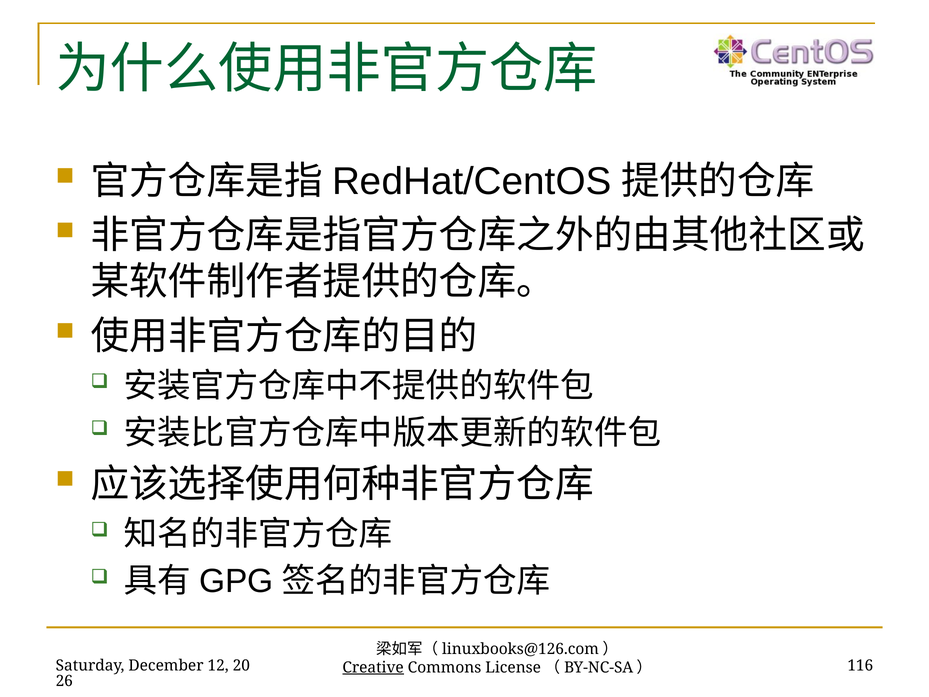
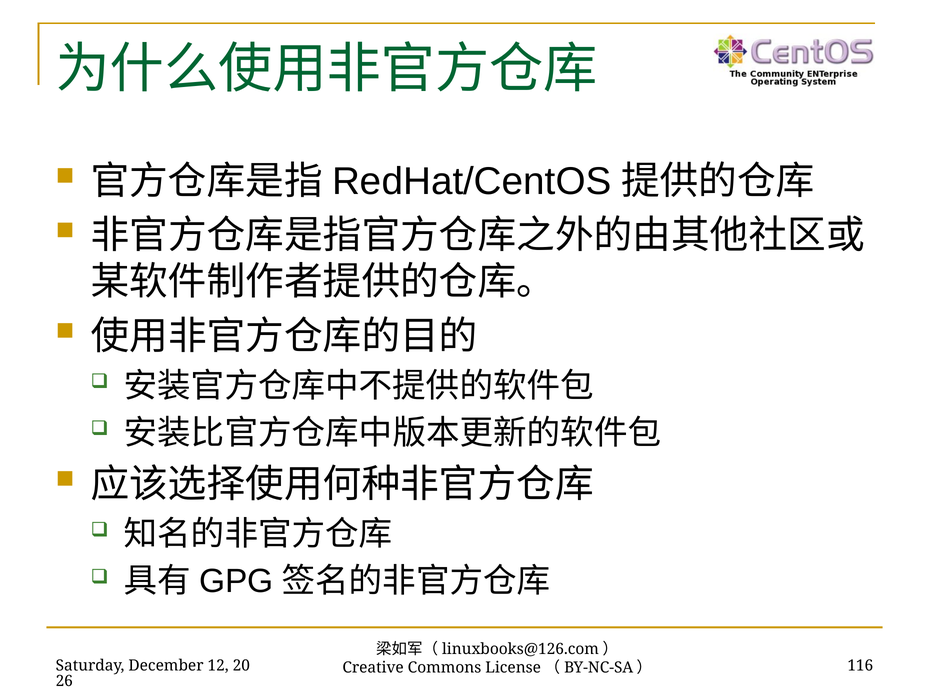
Creative underline: present -> none (373, 667)
